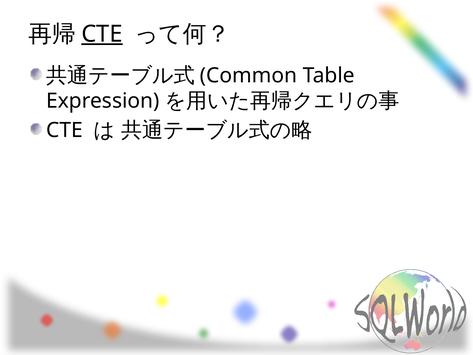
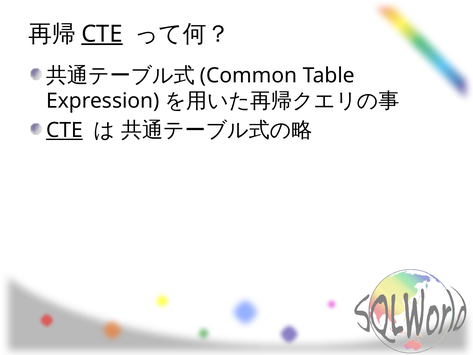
CTE underline: none -> present (64, 130)
